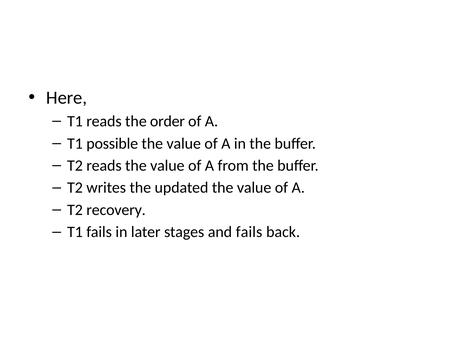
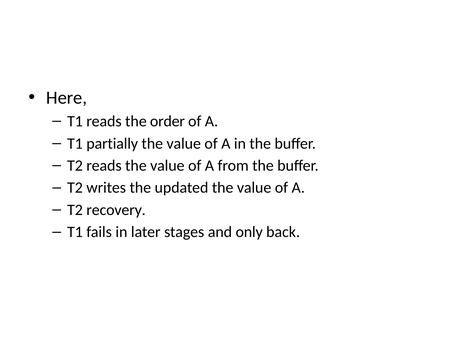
possible: possible -> partially (112, 144)
and fails: fails -> only (249, 232)
